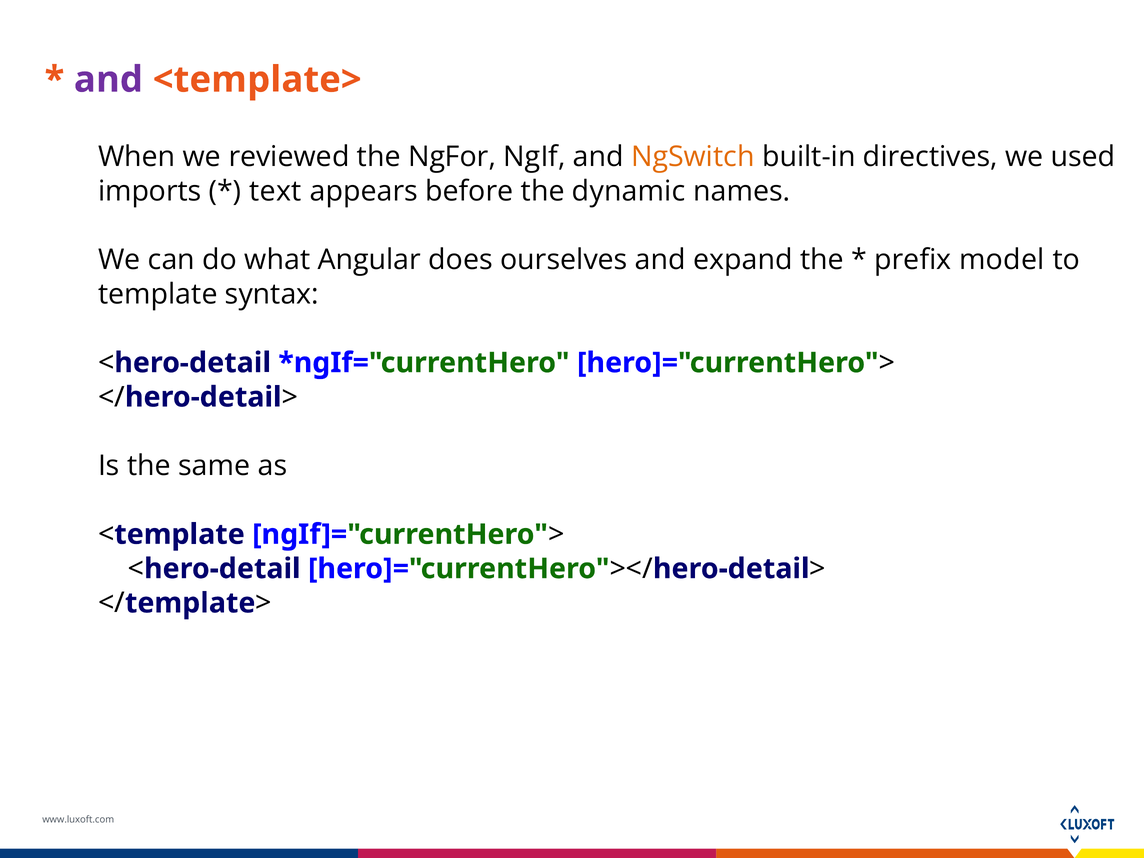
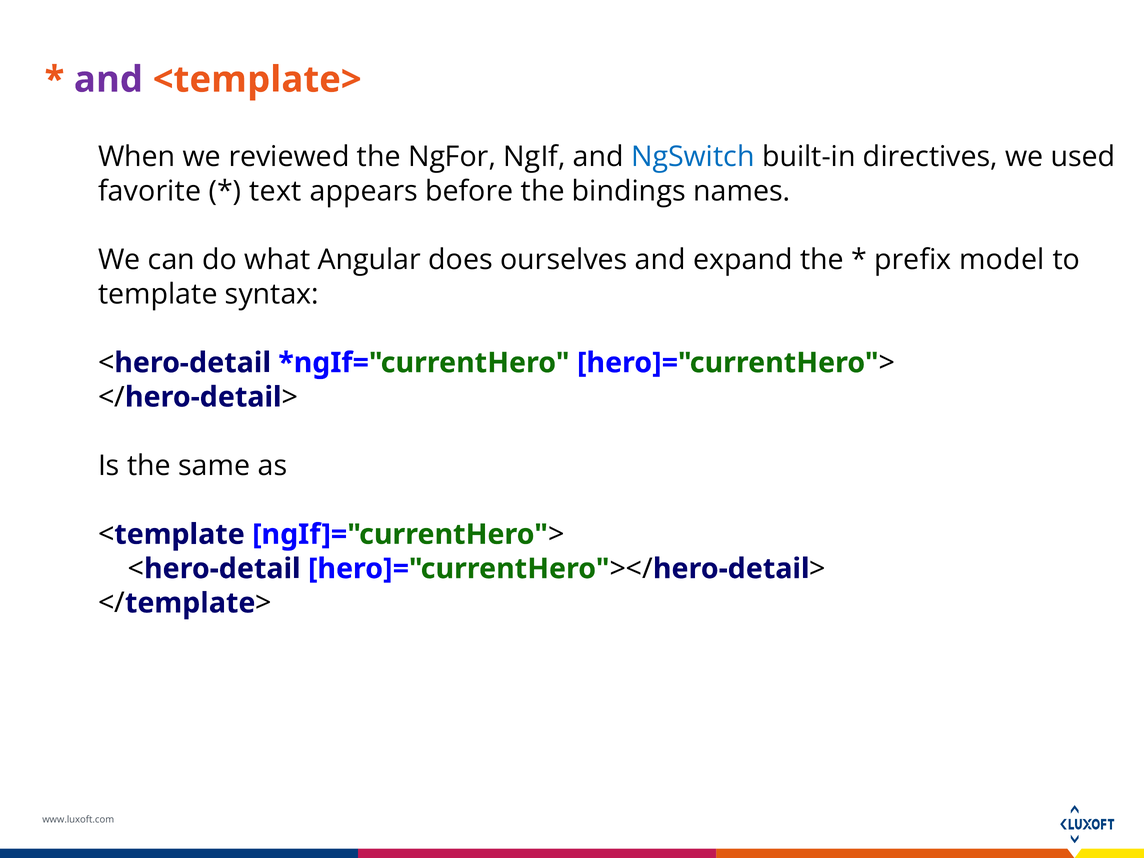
NgSwitch colour: orange -> blue (693, 157)
imports: imports -> favorite (150, 191)
dynamic: dynamic -> bindings (629, 191)
